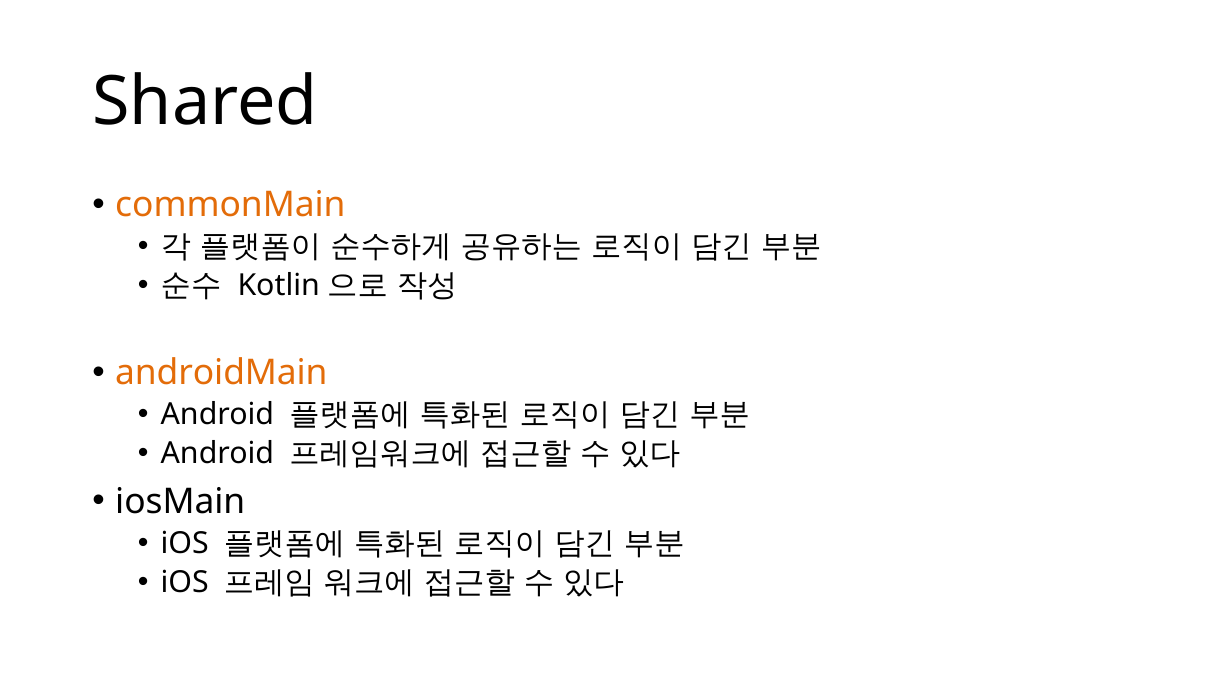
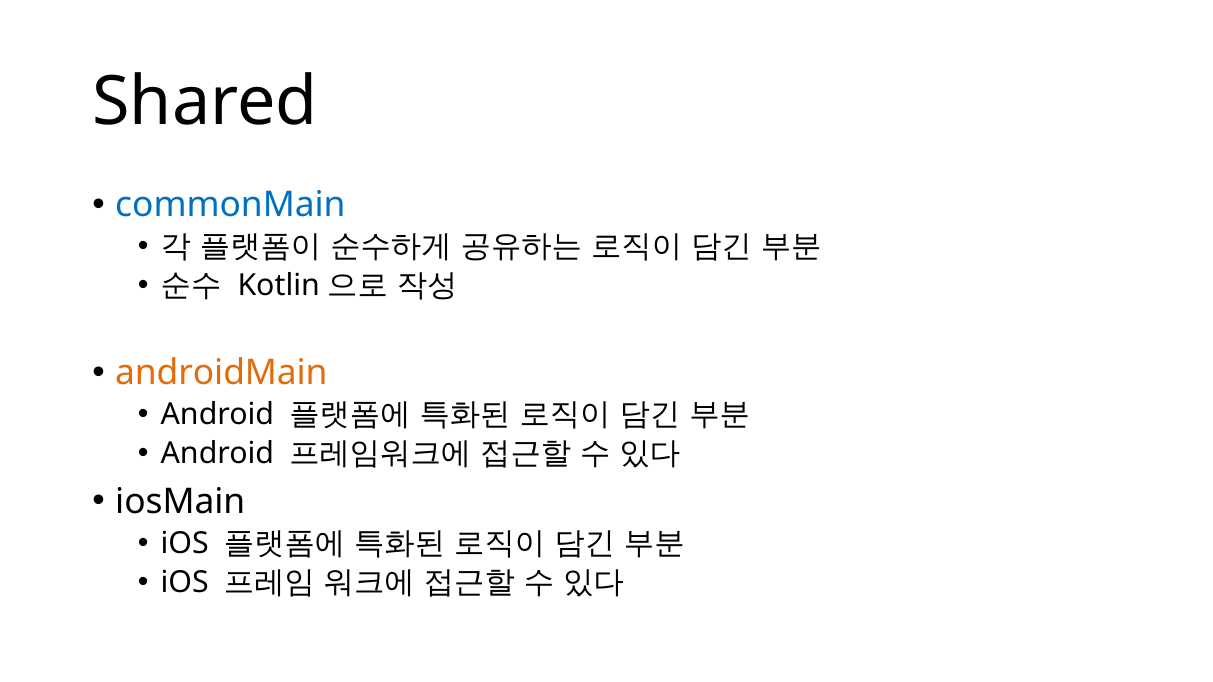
commonMain colour: orange -> blue (230, 205)
